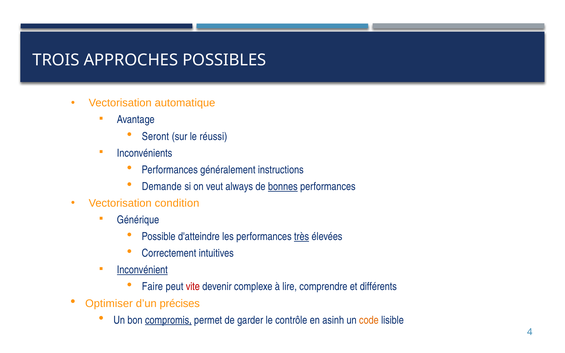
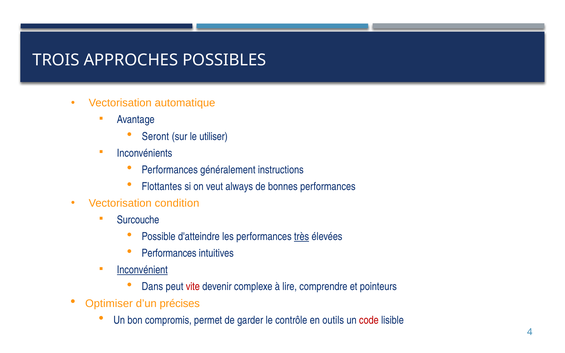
réussi: réussi -> utiliser (213, 136)
Demande: Demande -> Flottantes (162, 187)
bonnes underline: present -> none (283, 187)
Générique: Générique -> Surcouche (138, 220)
Correctement: Correctement -> Performances (169, 253)
Faire: Faire -> Dans (152, 287)
différents: différents -> pointeurs (378, 287)
compromis underline: present -> none (168, 320)
asinh: asinh -> outils (333, 320)
code colour: orange -> red (369, 320)
